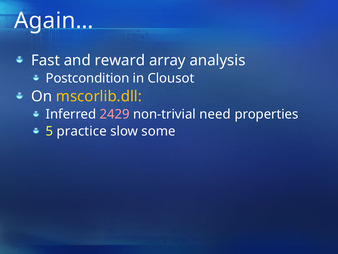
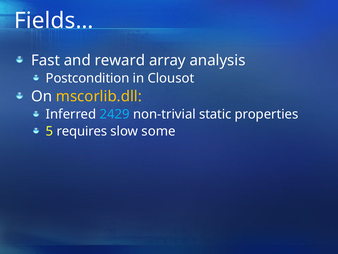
Again…: Again… -> Fields… (54, 21)
2429 colour: pink -> light blue (115, 114)
need: need -> static (215, 114)
practice: practice -> requires (82, 131)
